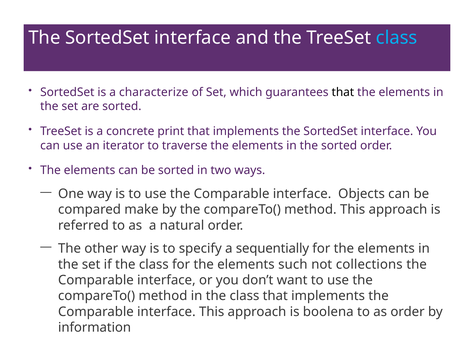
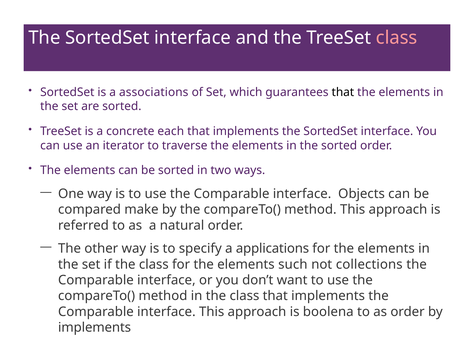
class colour: light blue -> pink (397, 38)
characterize: characterize -> associations (154, 92)
print: print -> each (171, 131)
sequentially: sequentially -> applications (272, 248)
information: information -> implements (95, 327)
